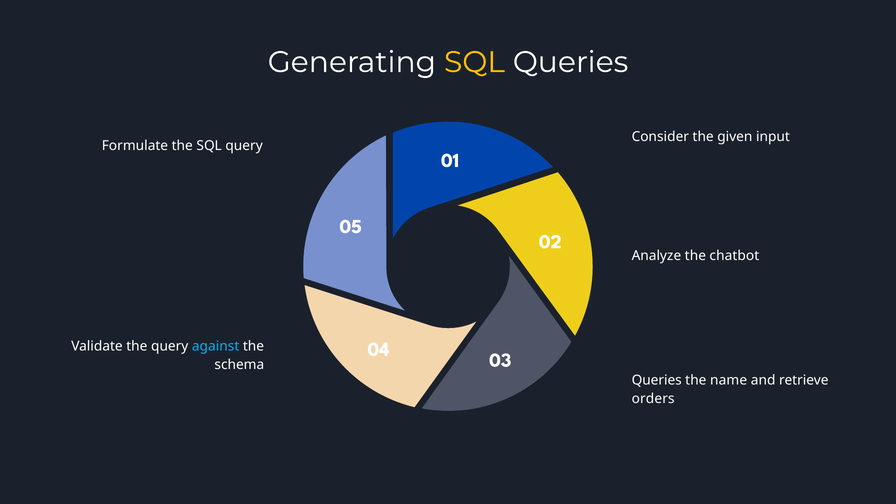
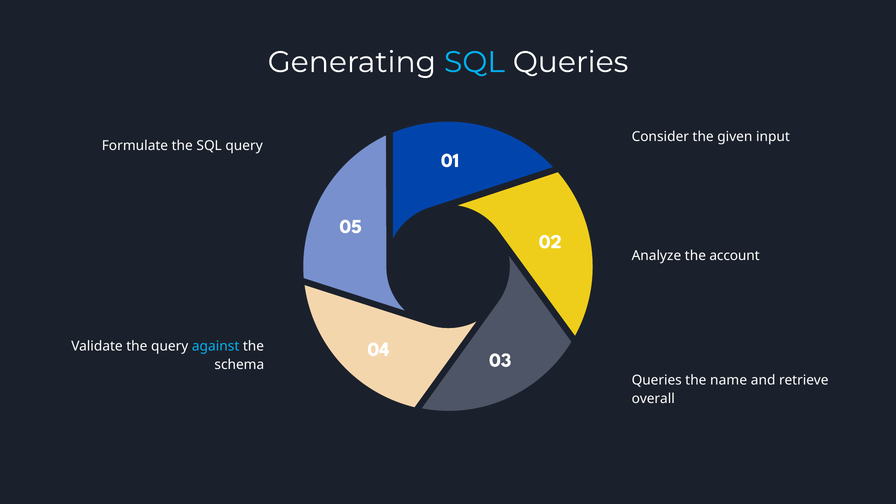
SQL colour: yellow -> light blue (474, 62)
chatbot: chatbot -> account (735, 256)
orders: orders -> overall (653, 399)
